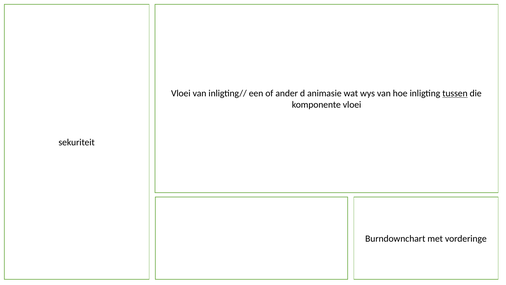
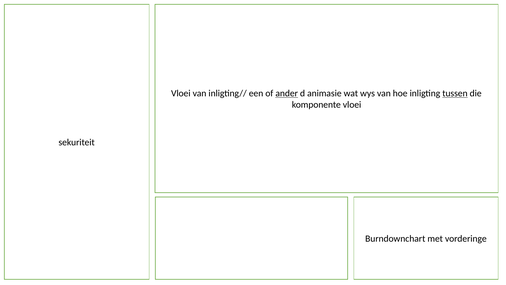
ander underline: none -> present (287, 93)
